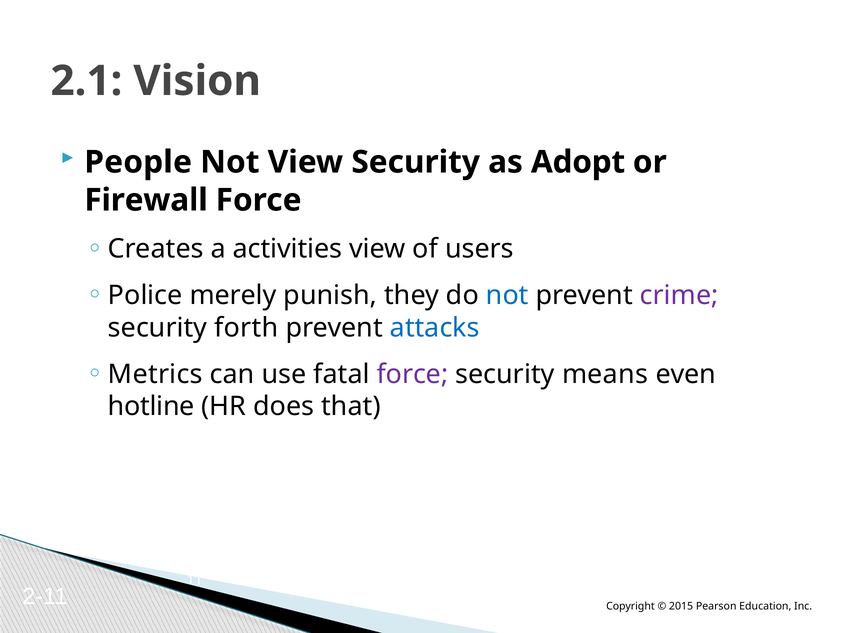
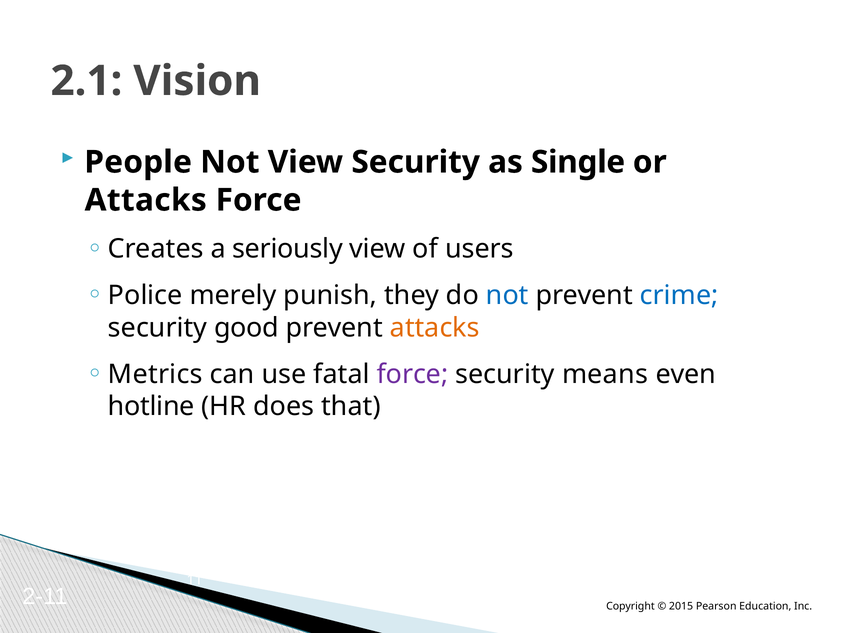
Adopt: Adopt -> Single (578, 162)
Firewall: Firewall -> Attacks (146, 200)
activities: activities -> seriously (288, 249)
crime colour: purple -> blue (679, 295)
forth: forth -> good (247, 328)
attacks colour: blue -> orange (435, 328)
